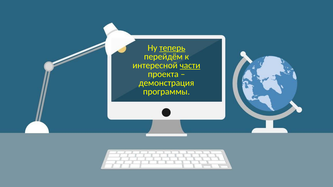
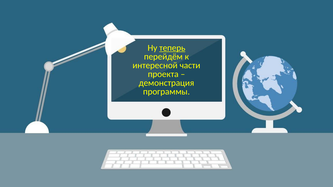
части underline: present -> none (190, 65)
